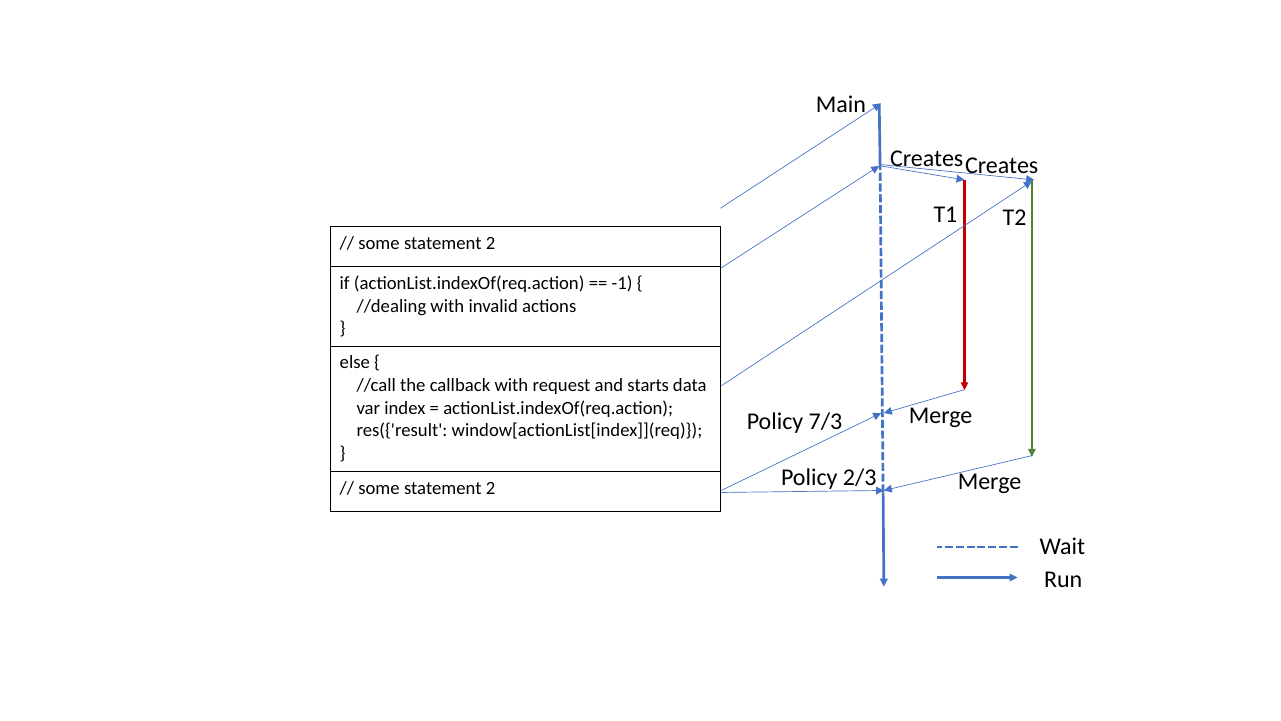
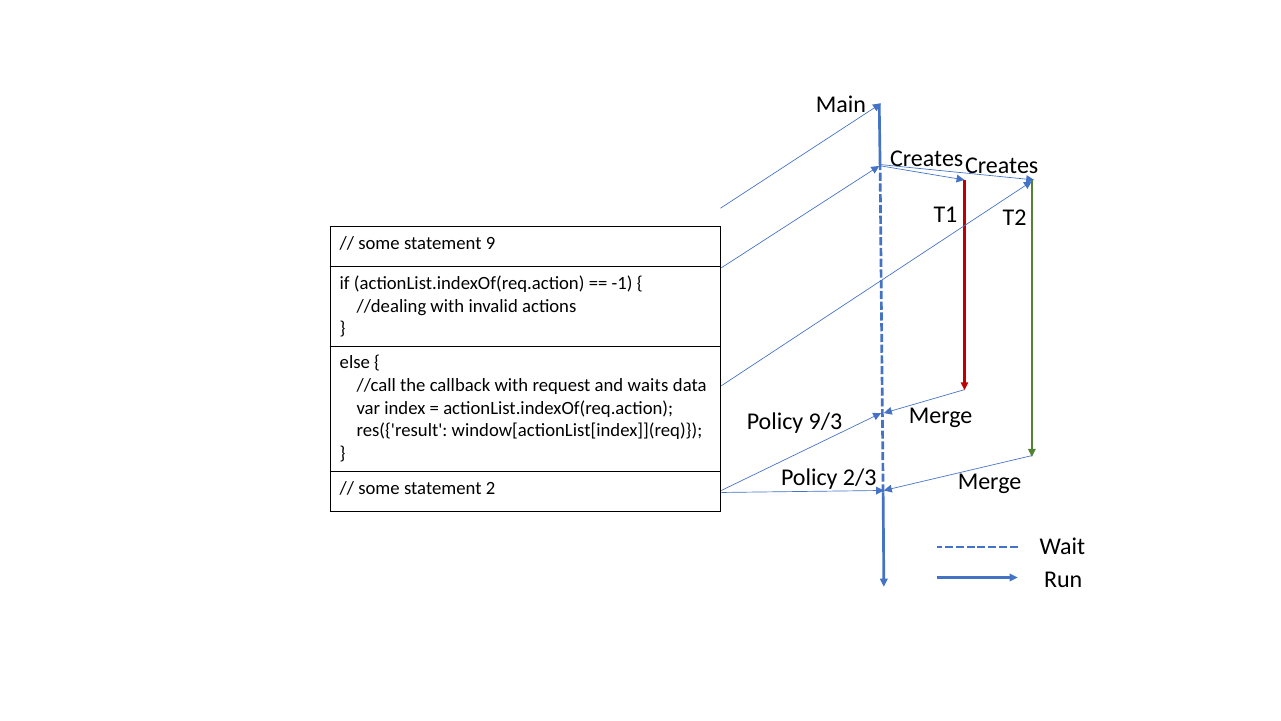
2: 2 -> 9 (491, 243)
starts: starts -> waits (648, 385)
7/3: 7/3 -> 9/3 (825, 422)
